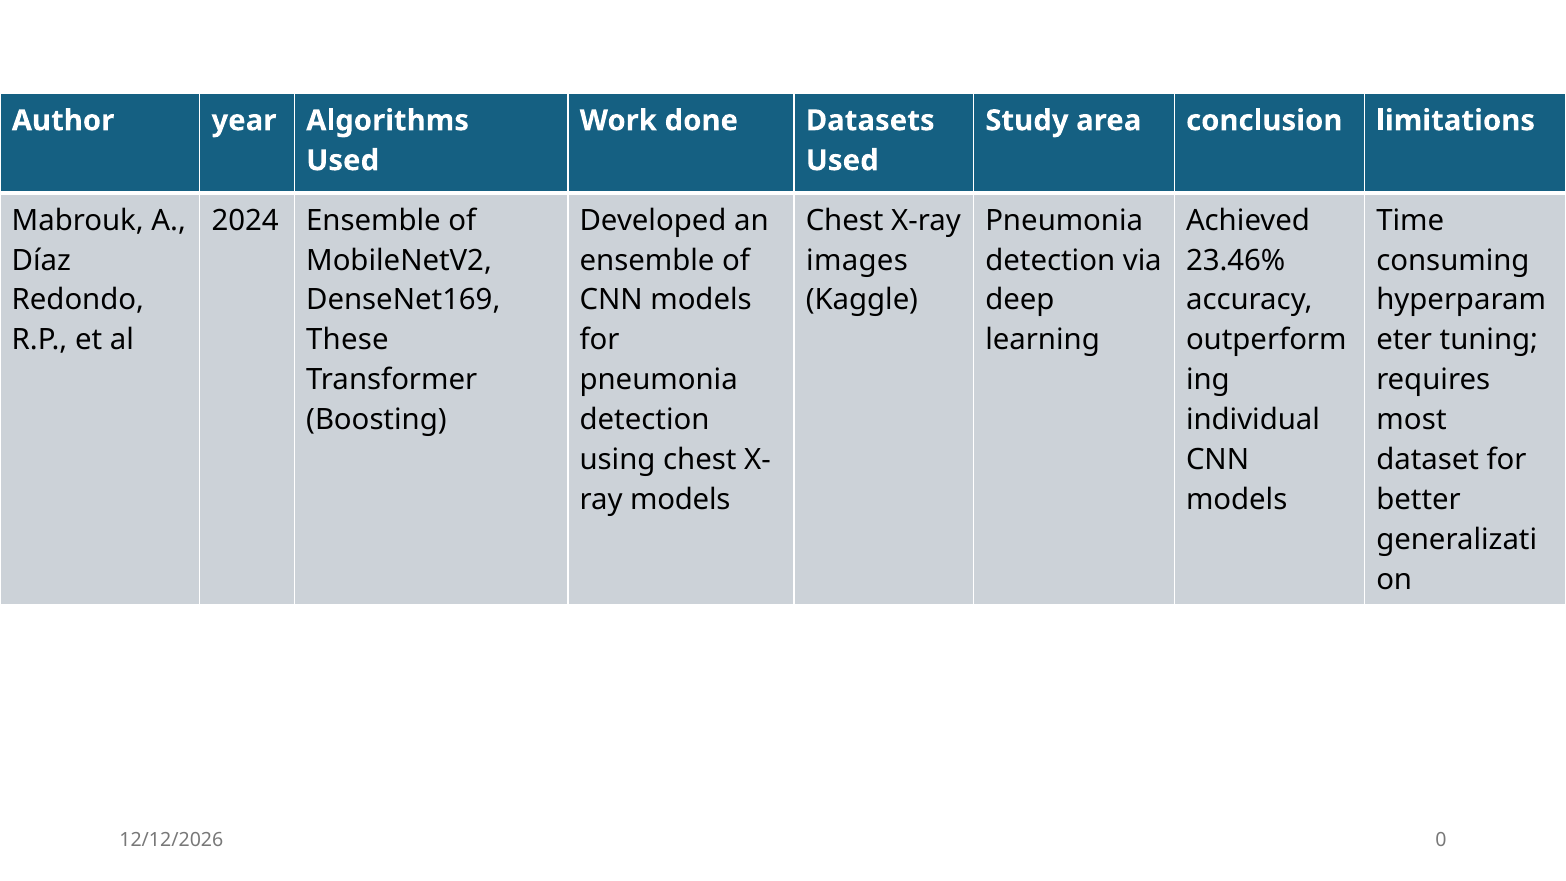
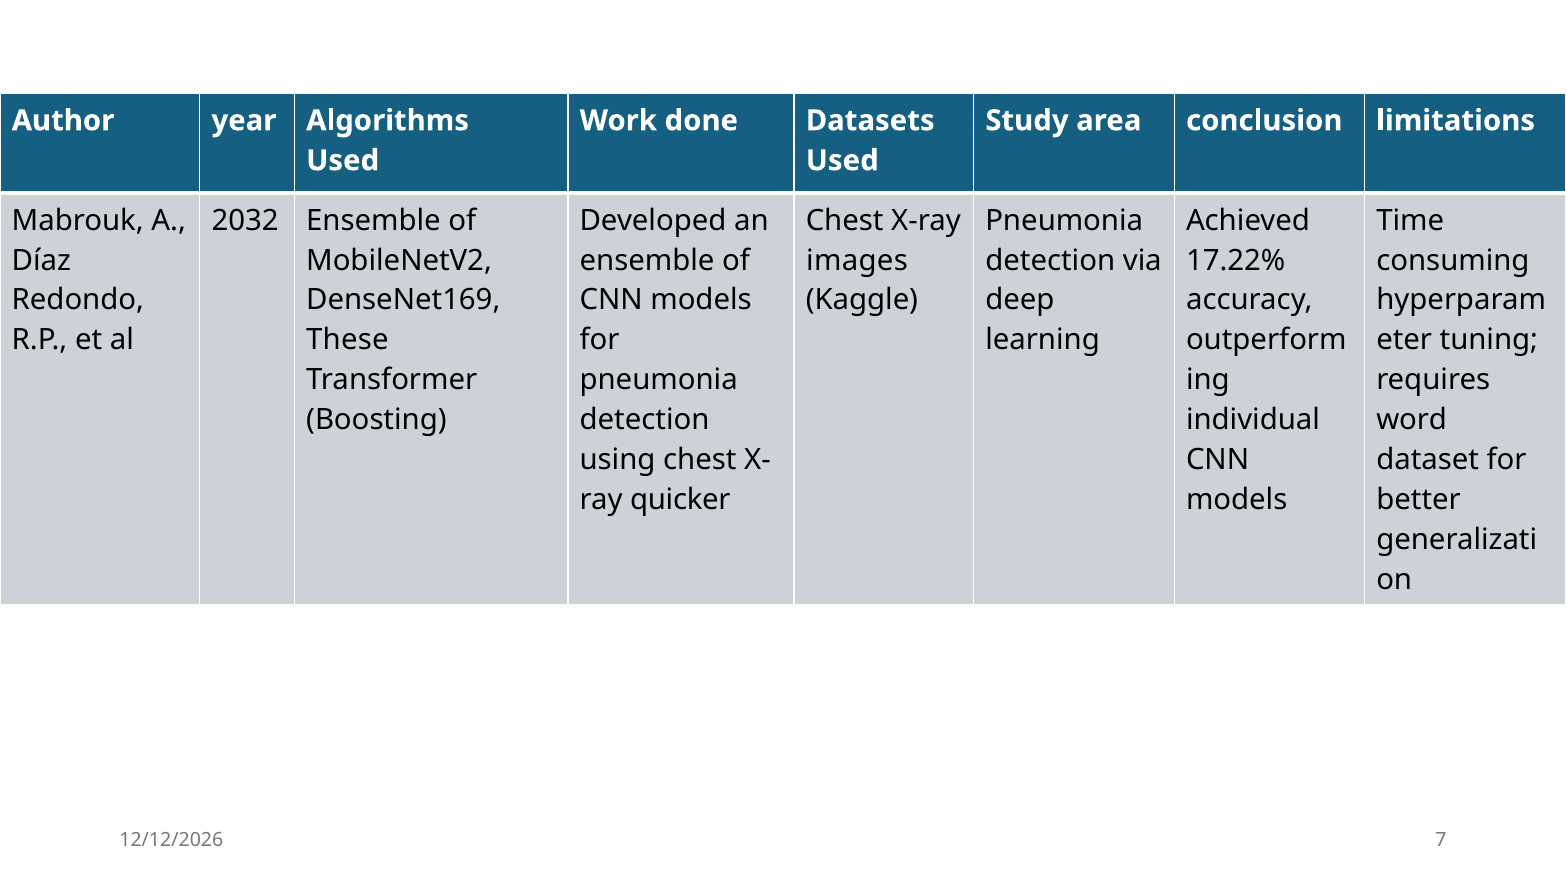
2024: 2024 -> 2032 (245, 220)
23.46%: 23.46% -> 17.22% (1236, 260)
most: most -> word (1412, 420)
models: models -> quicker (680, 500)
0: 0 -> 7 (1441, 840)
